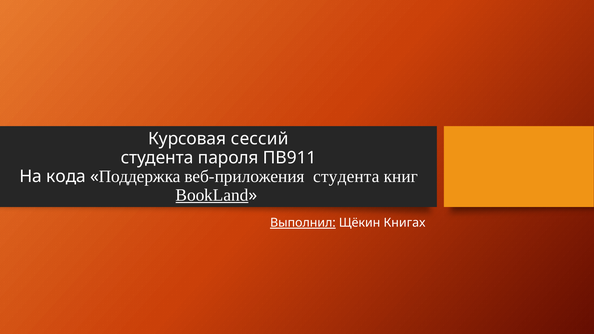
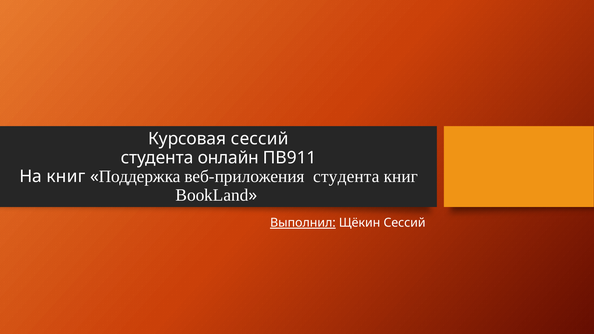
пароля: пароля -> онлайн (228, 158)
На кода: кода -> книг (66, 176)
BookLand underline: present -> none (212, 195)
Щёкин Книгах: Книгах -> Сессий (405, 223)
